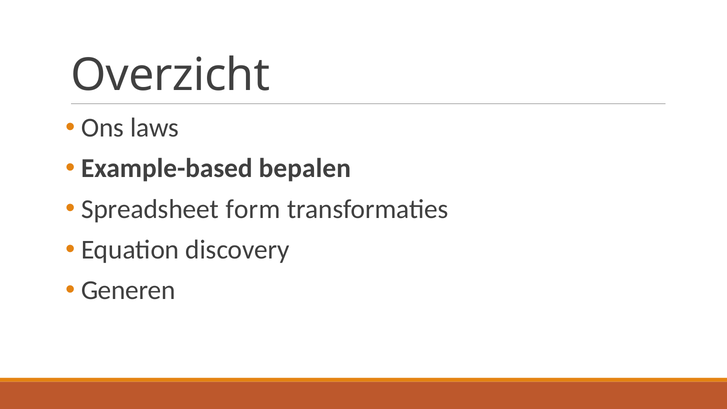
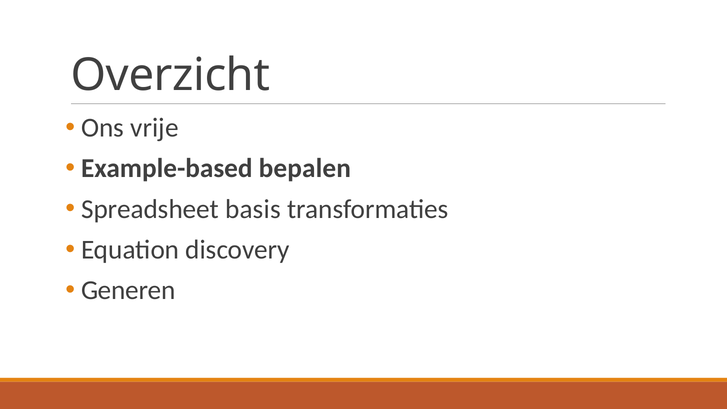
laws: laws -> vrije (154, 128)
form: form -> basis (253, 209)
